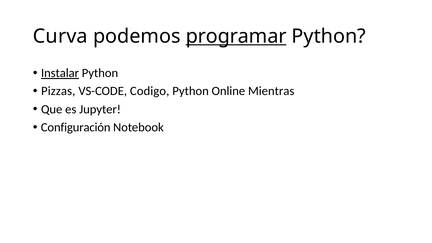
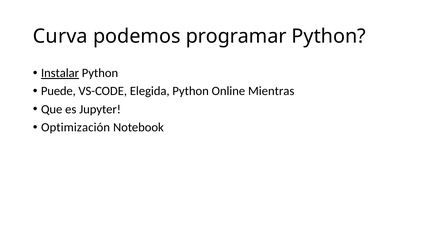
programar underline: present -> none (236, 36)
Pizzas: Pizzas -> Puede (58, 91)
Codigo: Codigo -> Elegida (150, 91)
Configuración: Configuración -> Optimización (76, 127)
